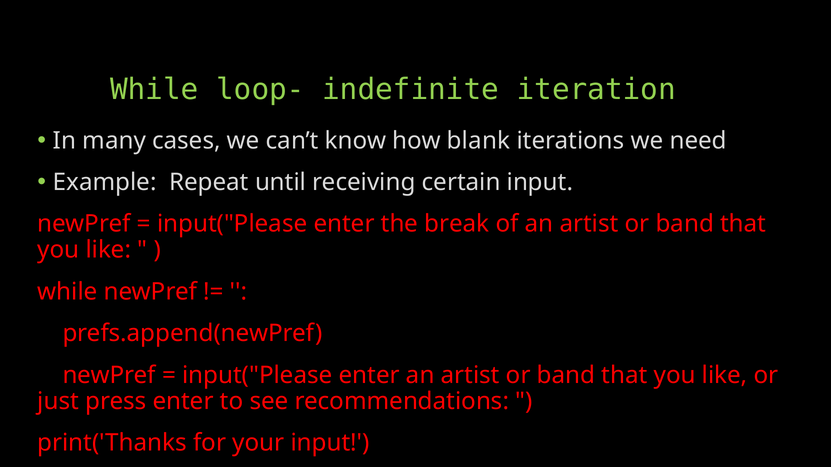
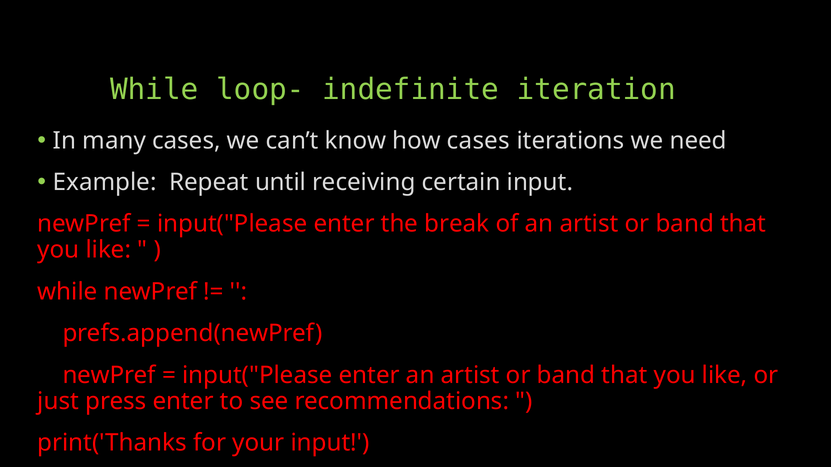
how blank: blank -> cases (478, 141)
